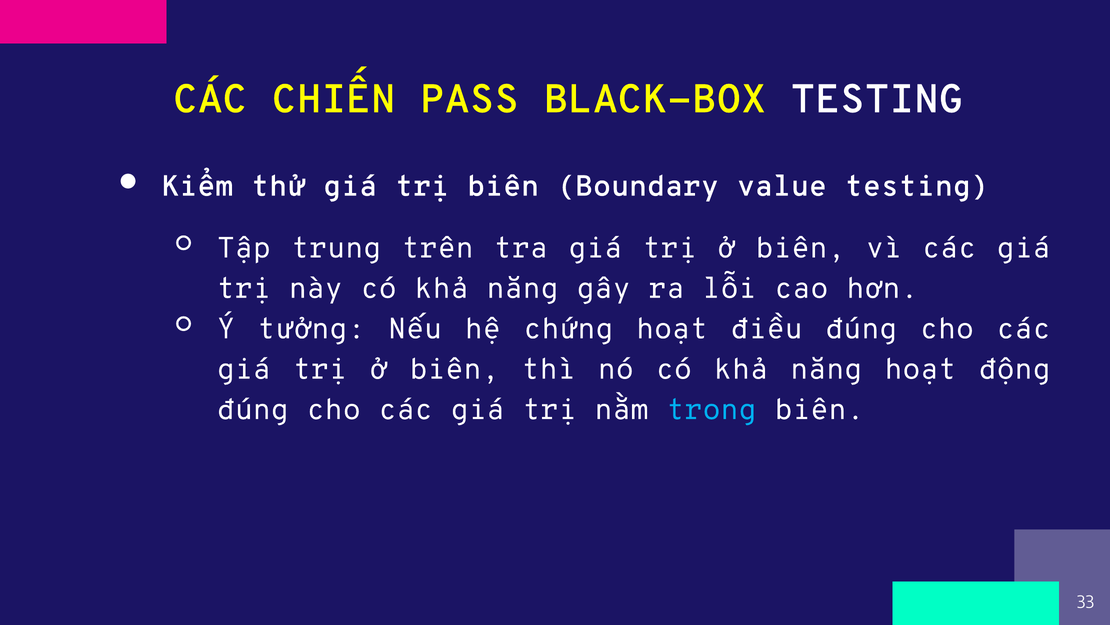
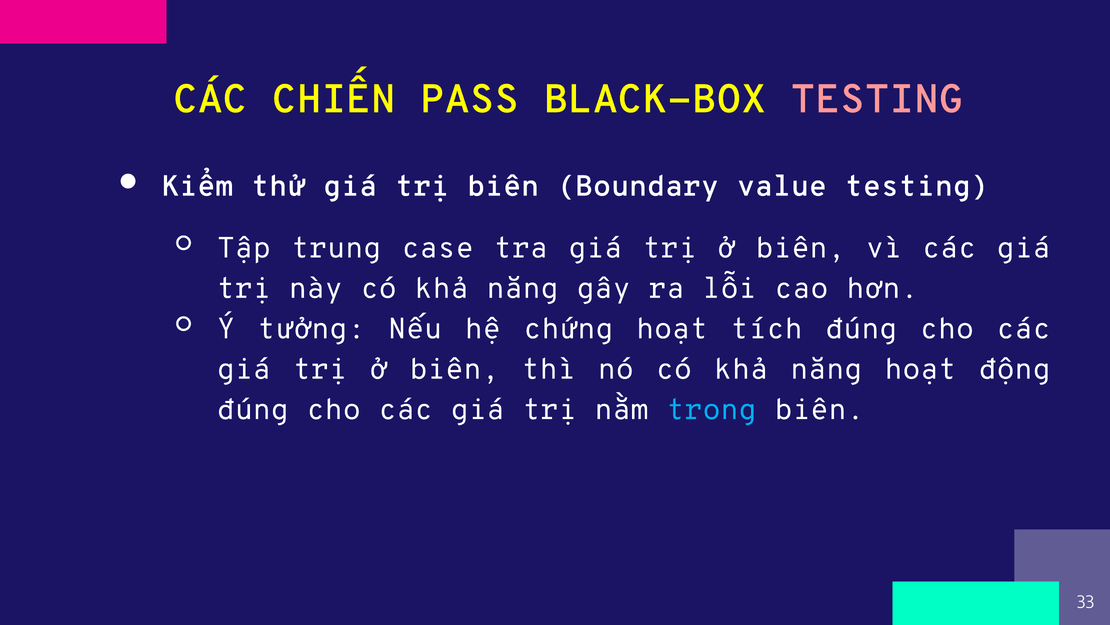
TESTING colour: white -> pink (877, 99)
trên: trên -> case (438, 248)
điều: điều -> tích (767, 328)
